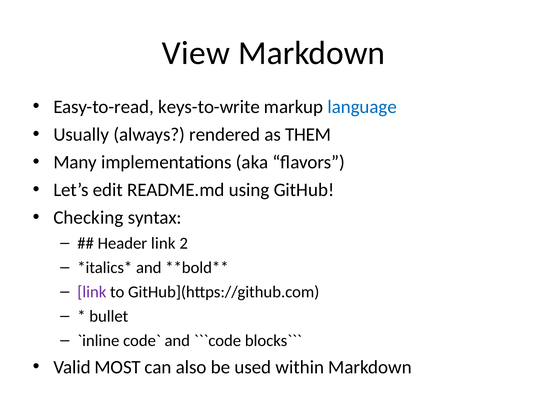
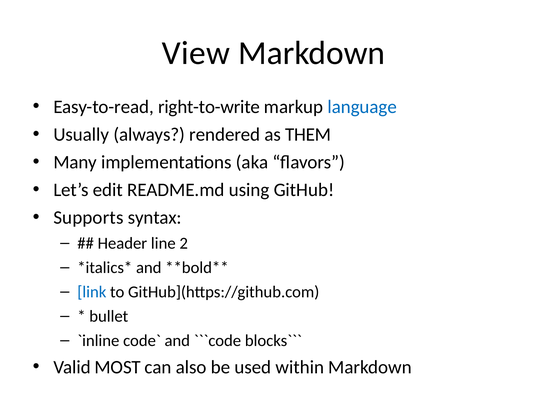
keys-to-write: keys-to-write -> right-to-write (209, 107)
Checking: Checking -> Supports (88, 217)
Header link: link -> line (163, 243)
link colour: purple -> blue (92, 291)
